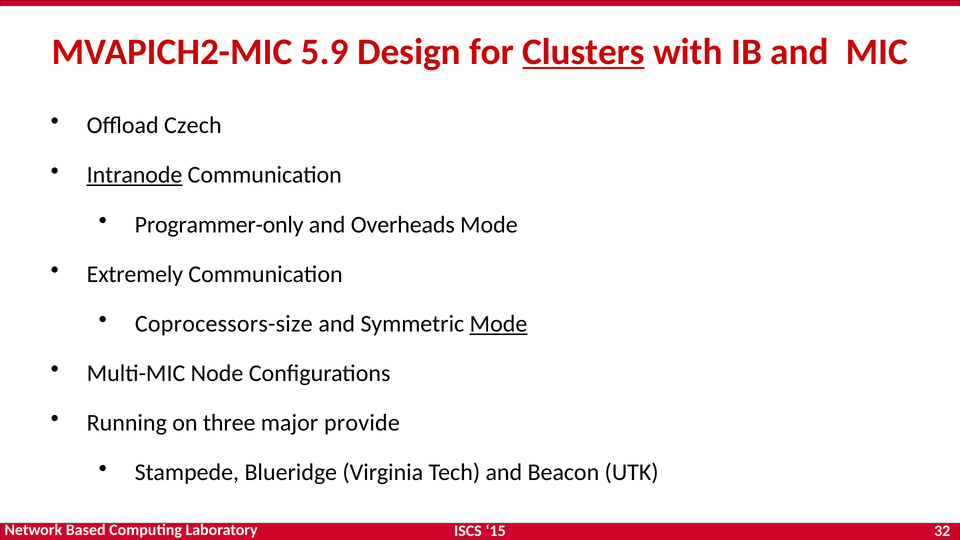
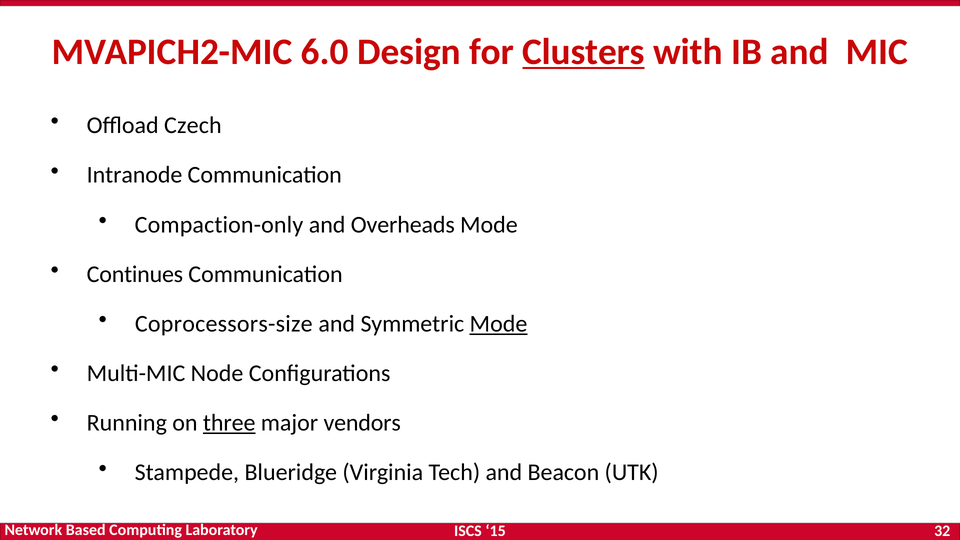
5.9: 5.9 -> 6.0 (325, 52)
Intranode underline: present -> none (135, 175)
Programmer-only: Programmer-only -> Compaction-only (219, 225)
Extremely: Extremely -> Continues (135, 274)
three underline: none -> present (229, 423)
provide: provide -> vendors (362, 423)
